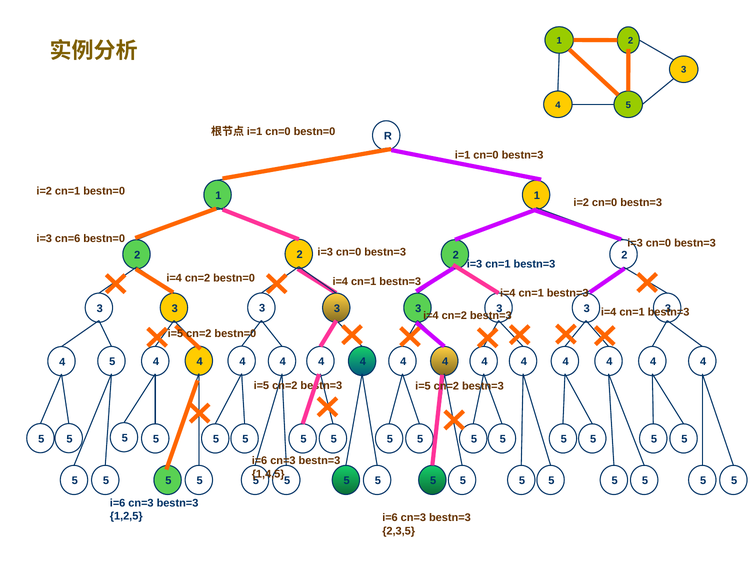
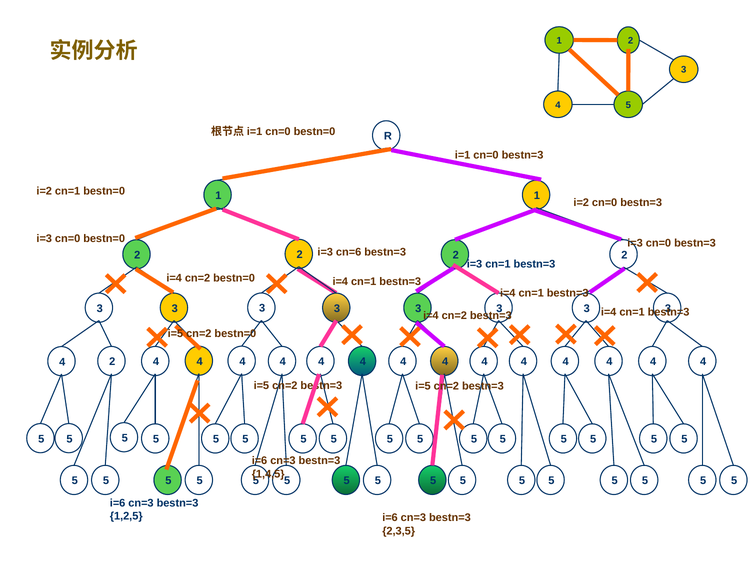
cn=6: cn=6 -> cn=0 (68, 238)
cn=0: cn=0 -> cn=6 (349, 252)
5: 5 -> 2 (112, 362)
